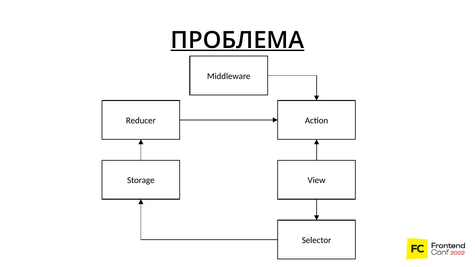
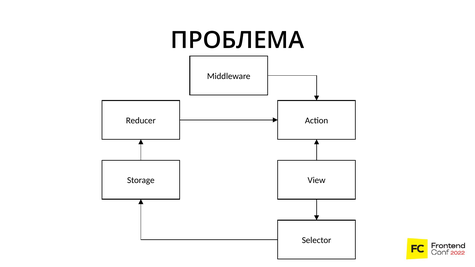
ПРОБЛЕМА underline: present -> none (237, 40)
